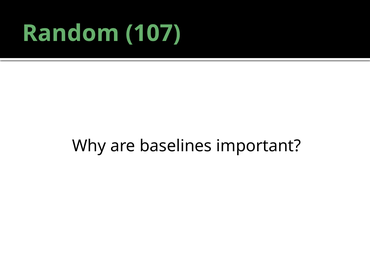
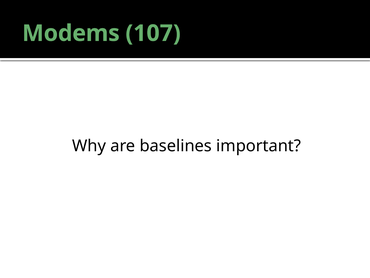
Random: Random -> Modems (71, 33)
